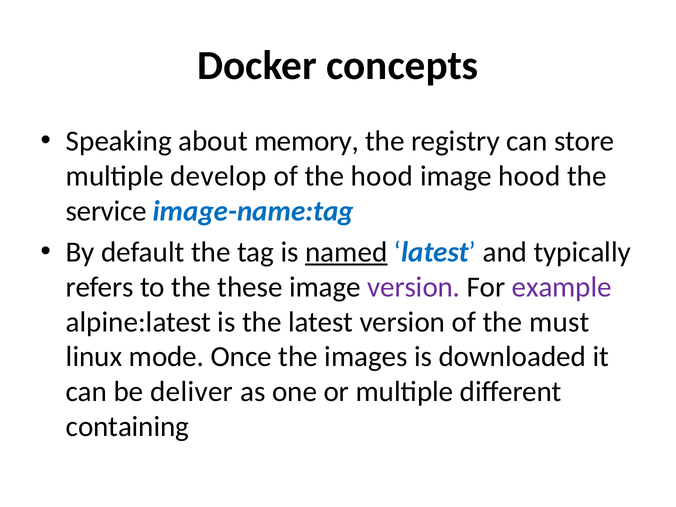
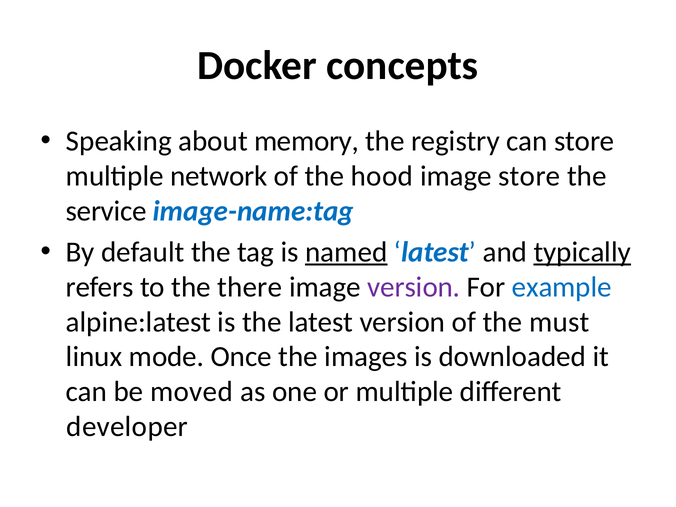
develop: develop -> network (219, 176)
image hood: hood -> store (529, 176)
typically underline: none -> present (582, 252)
these: these -> there (250, 287)
example colour: purple -> blue (562, 287)
deliver: deliver -> moved (192, 392)
containing: containing -> developer (127, 427)
